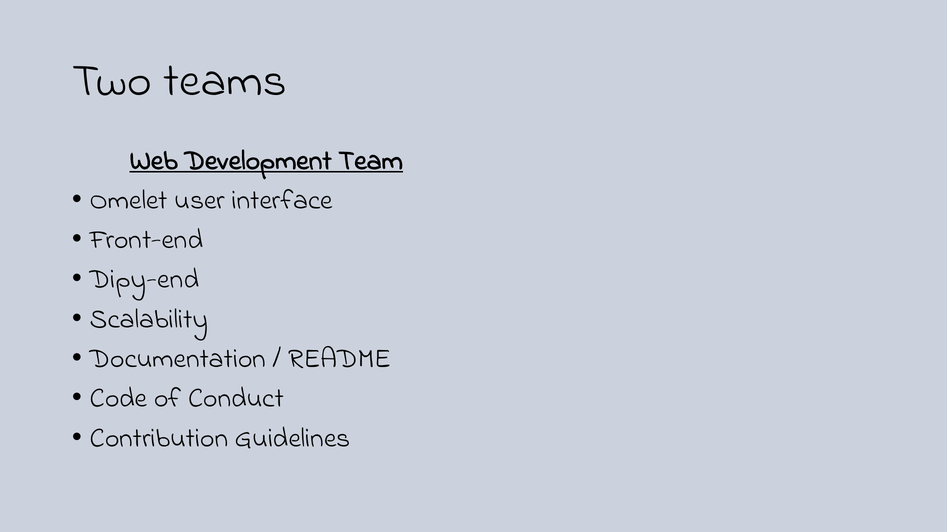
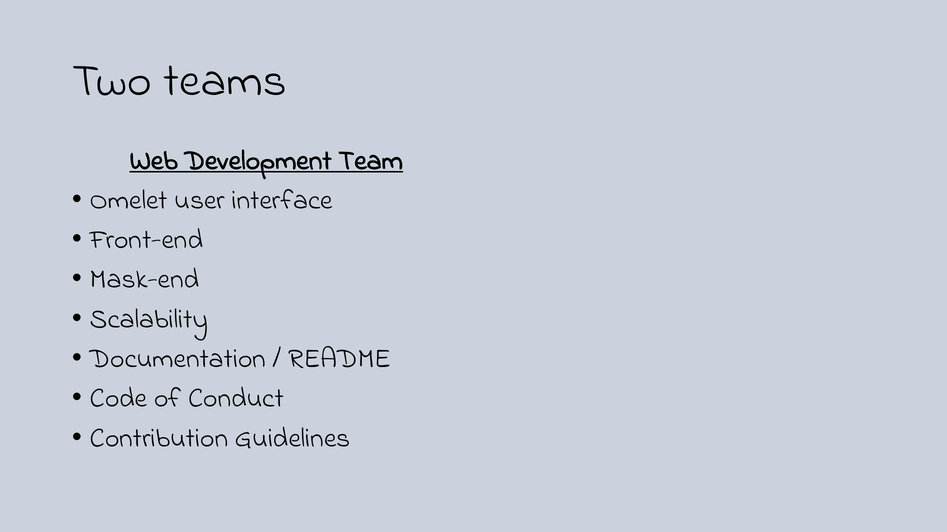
Dipy-end: Dipy-end -> Mask-end (145, 279)
